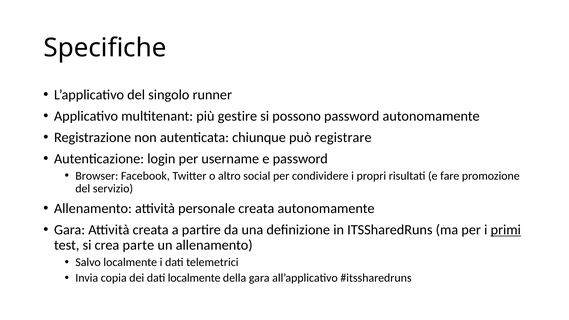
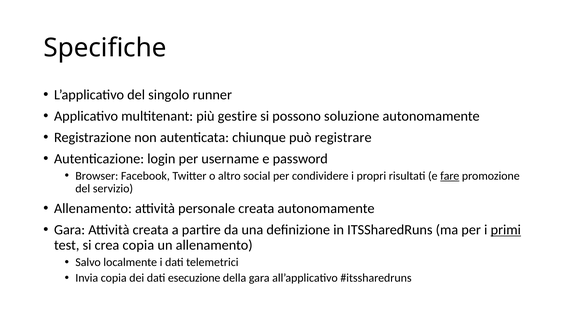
possono password: password -> soluzione (352, 116)
fare underline: none -> present (450, 176)
crea parte: parte -> copia (138, 245)
dati localmente: localmente -> esecuzione (194, 278)
